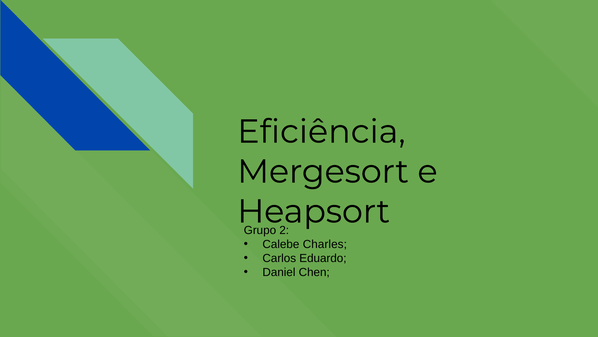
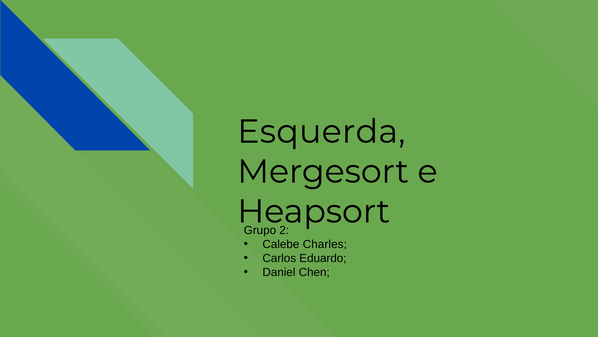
Eficiência: Eficiência -> Esquerda (321, 131)
